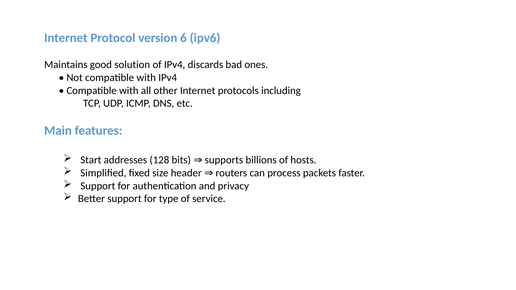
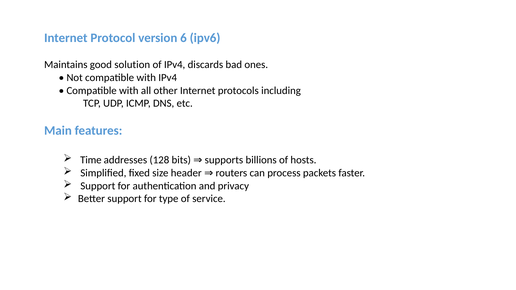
Start: Start -> Time (91, 160)
